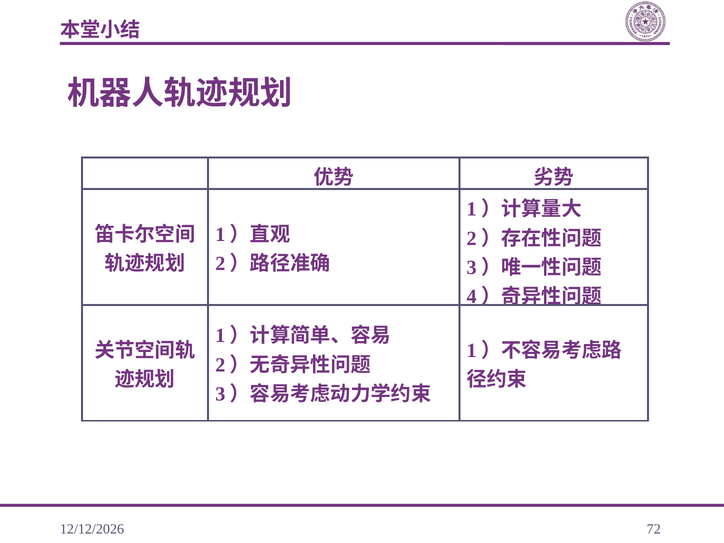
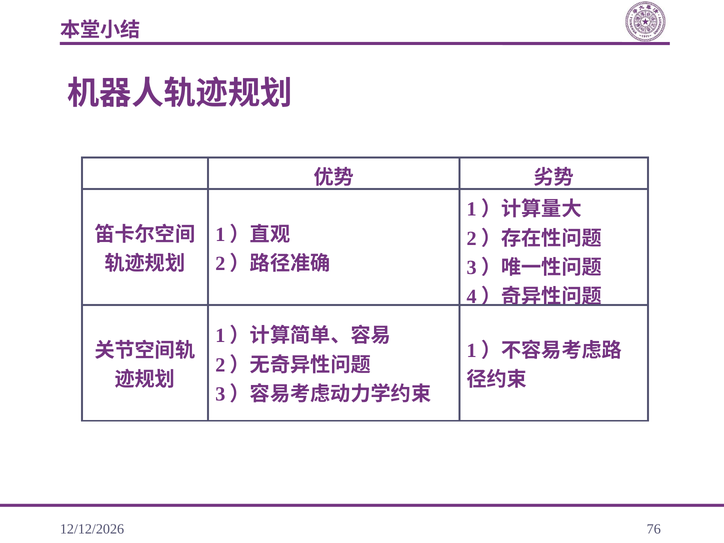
72: 72 -> 76 (654, 529)
